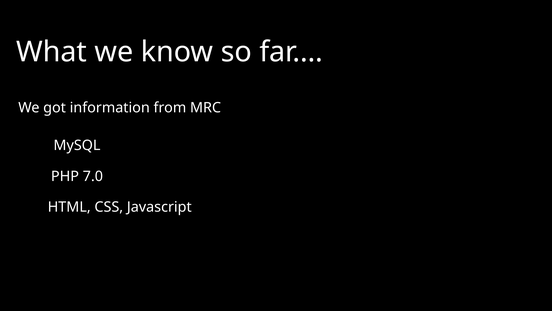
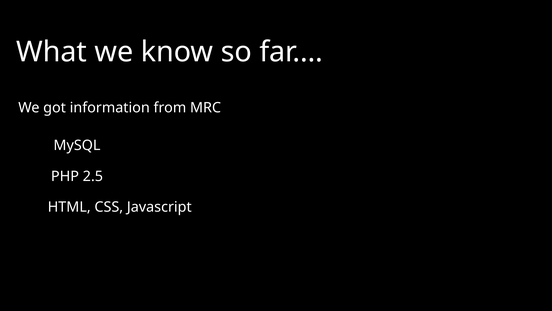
7.0: 7.0 -> 2.5 (93, 176)
